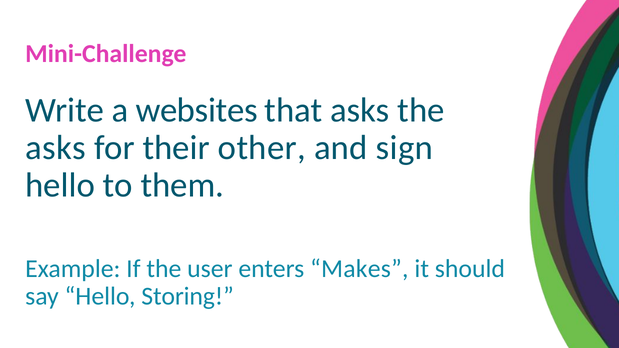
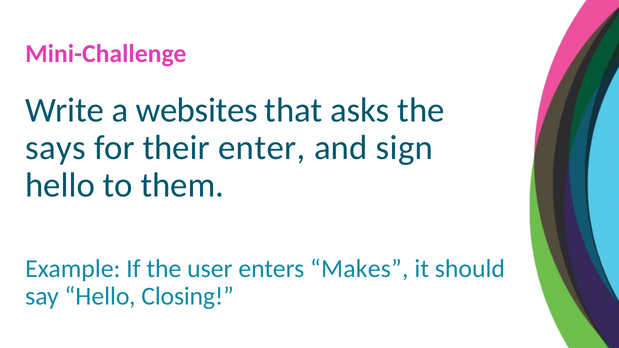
asks: asks -> says (56, 148)
other: other -> enter (262, 148)
Storing: Storing -> Closing (188, 297)
